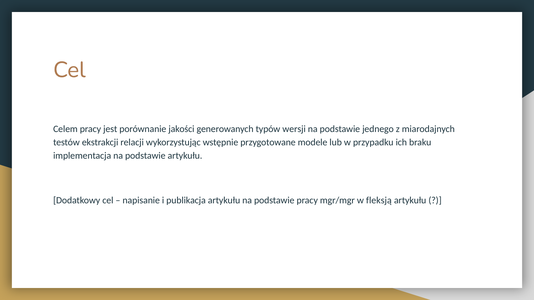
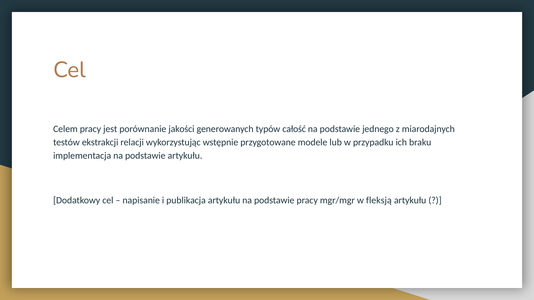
wersji: wersji -> całość (294, 129)
